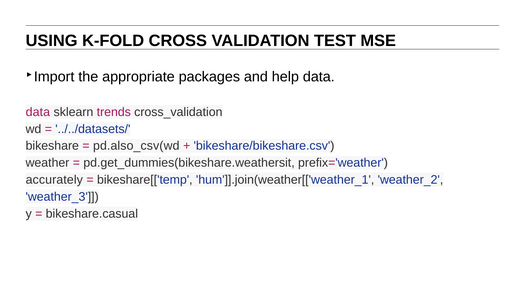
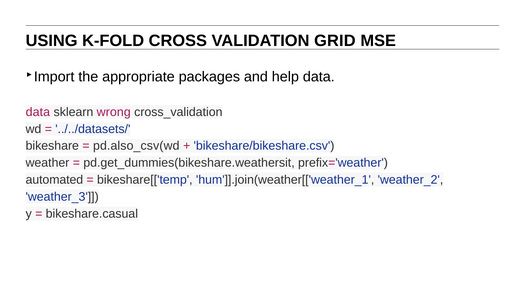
TEST: TEST -> GRID (335, 41)
trends: trends -> wrong (114, 112)
accurately: accurately -> automated (54, 180)
